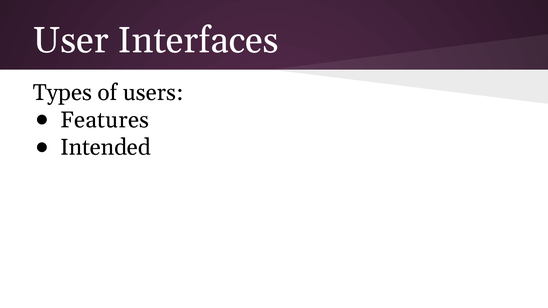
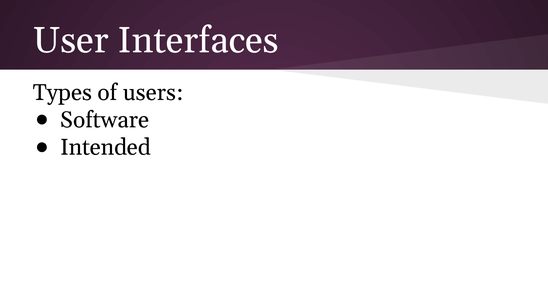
Features: Features -> Software (105, 120)
